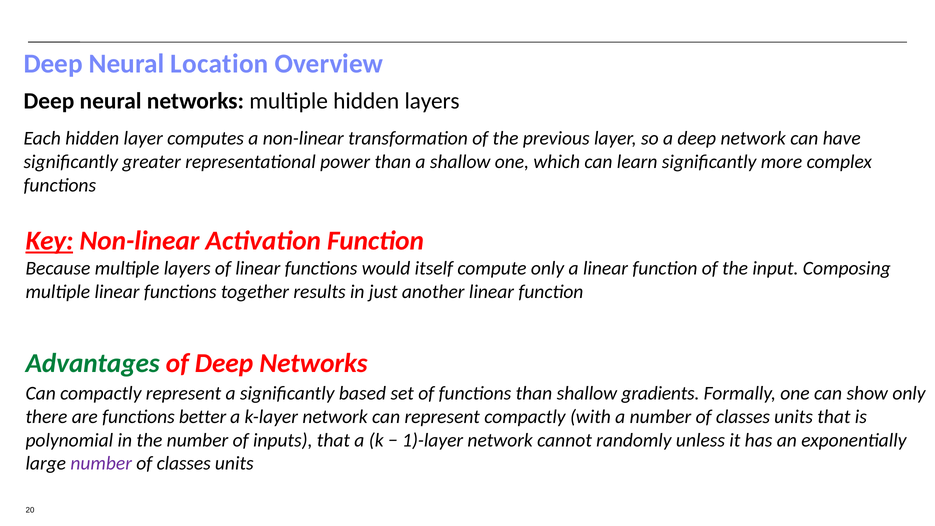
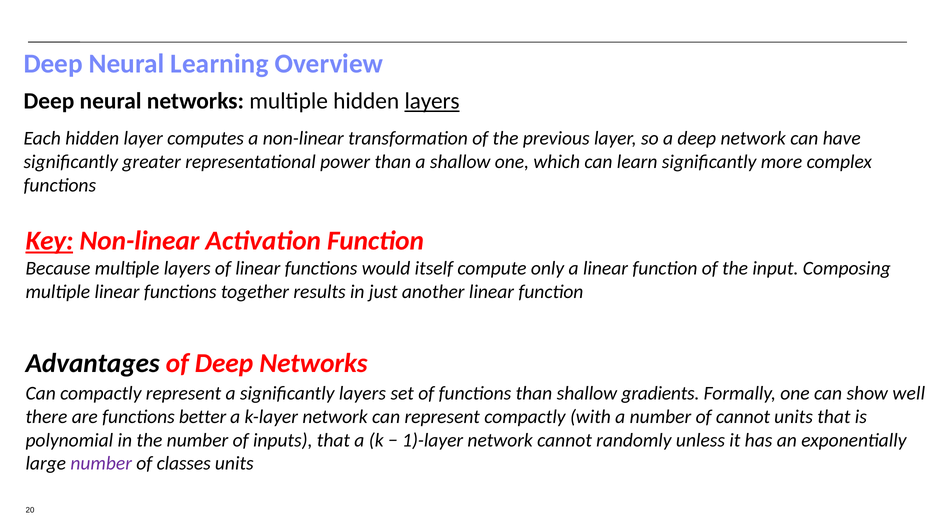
Location: Location -> Learning (220, 64)
layers underline: none -> present (432, 101)
Advantages colour: green -> black (93, 364)
significantly based: based -> layers (362, 393)
show only: only -> well (909, 393)
a number of classes: classes -> cannot (743, 417)
